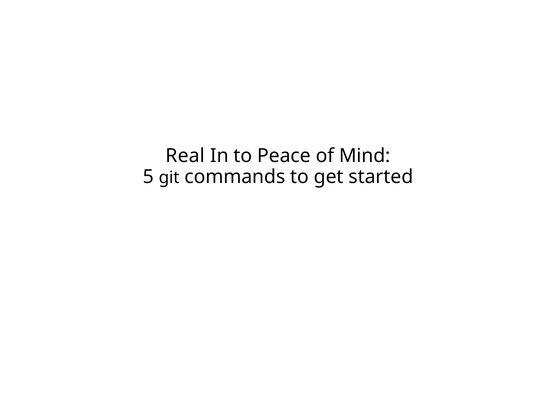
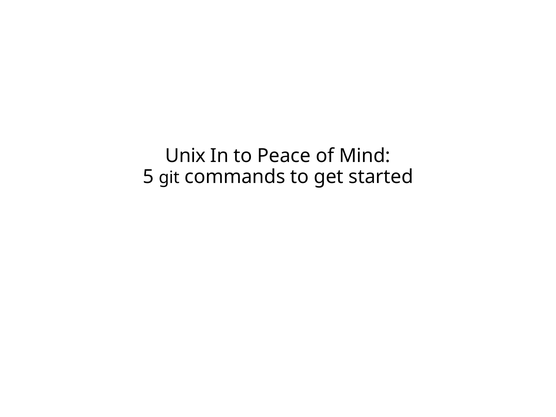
Real: Real -> Unix (185, 156)
